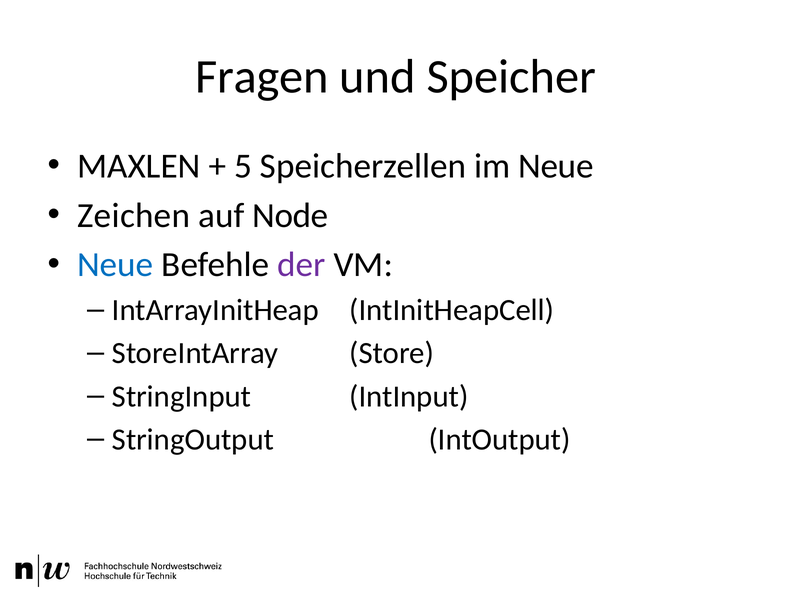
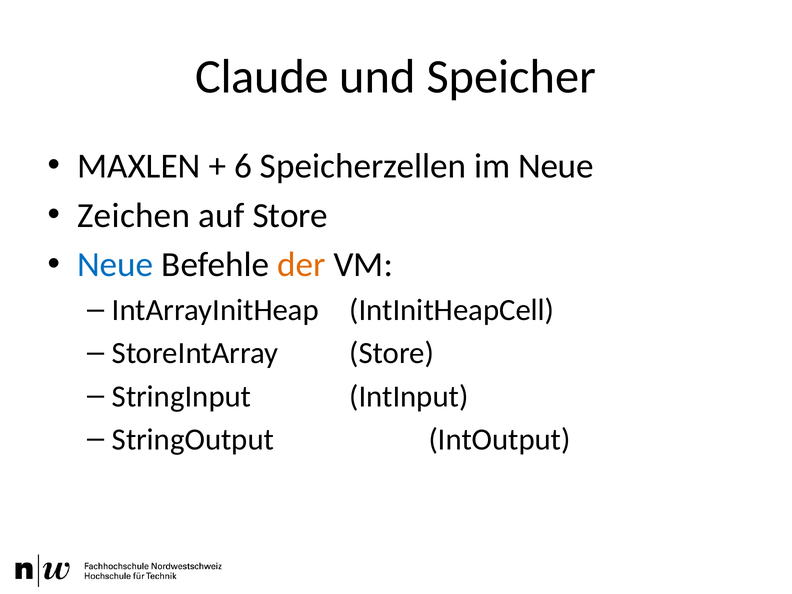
Fragen: Fragen -> Claude (262, 77)
5: 5 -> 6 (243, 166)
auf Node: Node -> Store (290, 216)
der colour: purple -> orange (301, 265)
